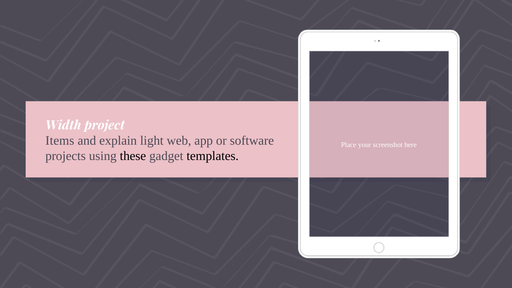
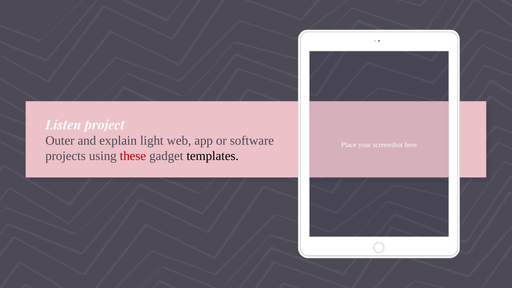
Width: Width -> Listen (63, 125)
Items: Items -> Outer (60, 141)
these colour: black -> red (133, 156)
